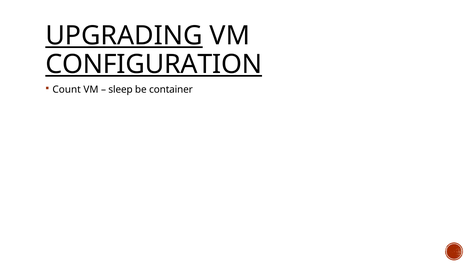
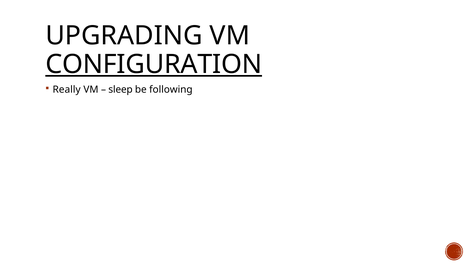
UPGRADING underline: present -> none (124, 36)
Count: Count -> Really (67, 90)
container: container -> following (171, 90)
